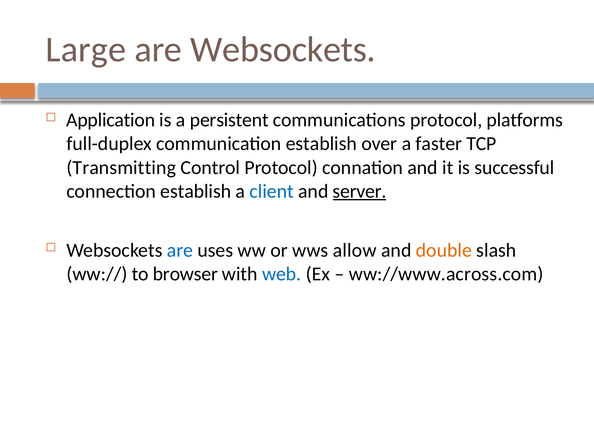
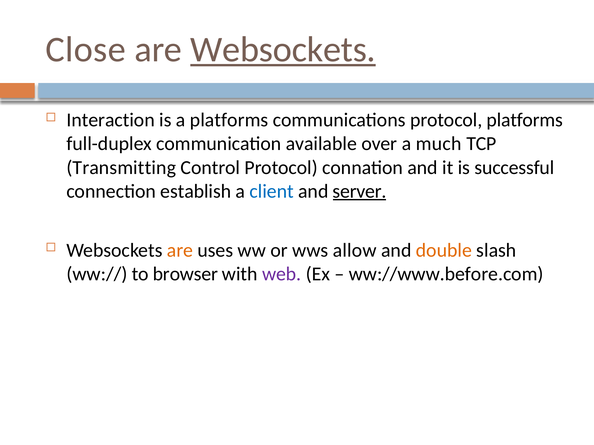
Large: Large -> Close (86, 50)
Websockets underline: none -> present (283, 50)
Application: Application -> Interaction (111, 120)
a persistent: persistent -> platforms (229, 120)
communication establish: establish -> available (321, 144)
faster: faster -> much (439, 144)
are colour: blue -> orange (180, 250)
web colour: blue -> purple (282, 274)
ww://www.across.com: ww://www.across.com -> ww://www.before.com (446, 274)
